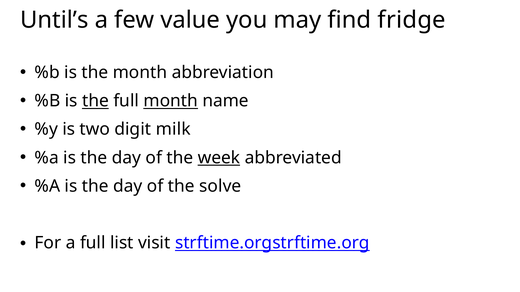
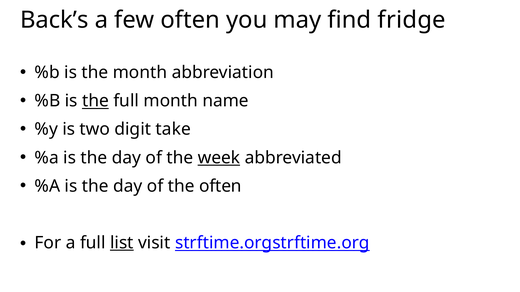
Until’s: Until’s -> Back’s (54, 20)
few value: value -> often (190, 20)
month underline: present -> none (171, 101)
milk: milk -> take (173, 130)
the solve: solve -> often (220, 186)
list underline: none -> present (122, 243)
